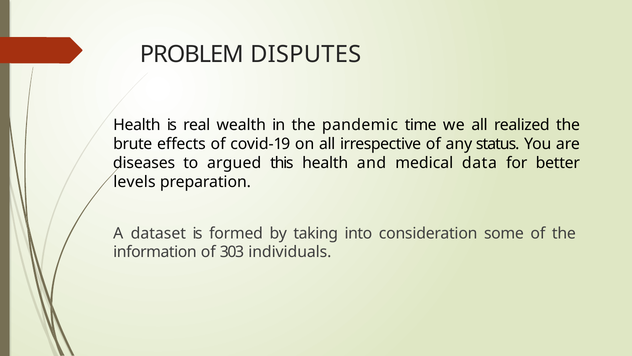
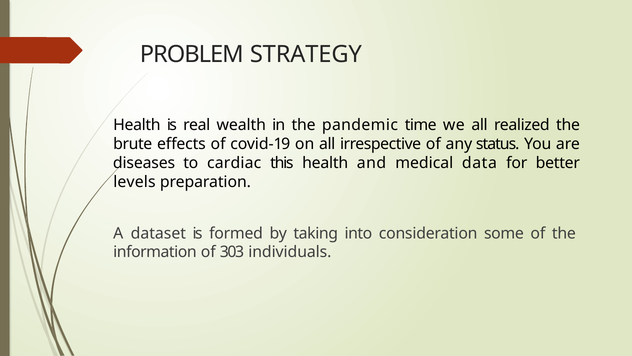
DISPUTES: DISPUTES -> STRATEGY (306, 54)
argued: argued -> cardiac (234, 163)
